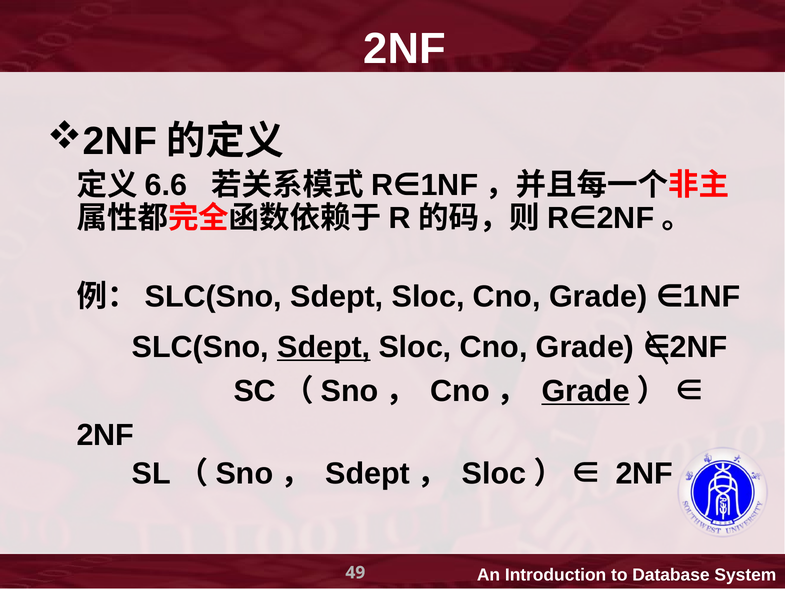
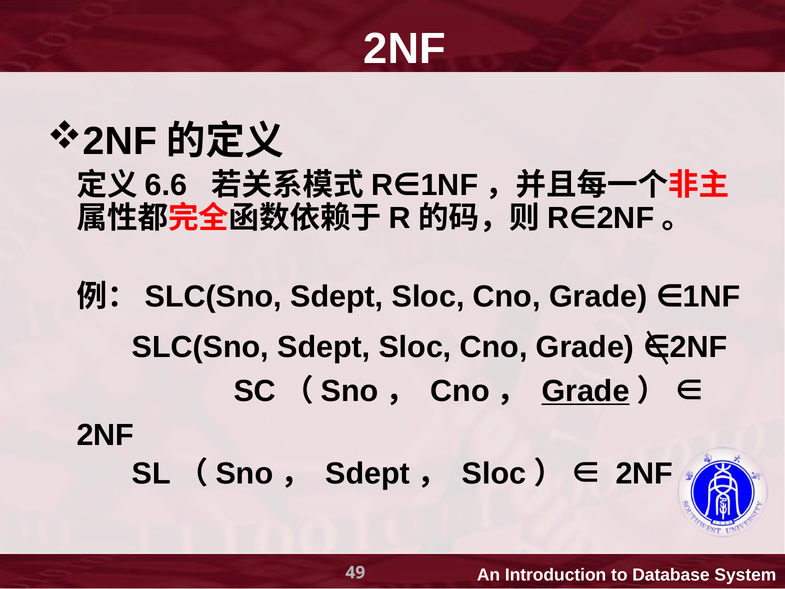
Sdept underline: present -> none (324, 347)
